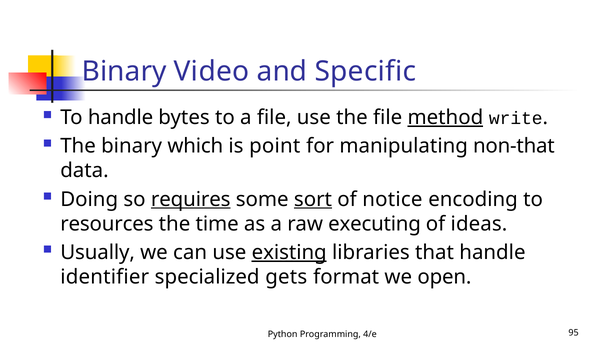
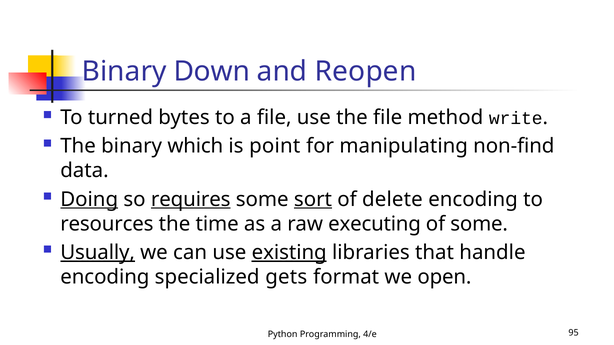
Video: Video -> Down (212, 71)
Specific: Specific -> Reopen (366, 71)
To handle: handle -> turned (120, 118)
method underline: present -> none (445, 118)
non-that: non-that -> non-find (514, 146)
Doing underline: none -> present (89, 200)
notice: notice -> delete (392, 200)
of ideas: ideas -> some (479, 224)
Usually underline: none -> present (98, 253)
identifier: identifier -> encoding (105, 277)
